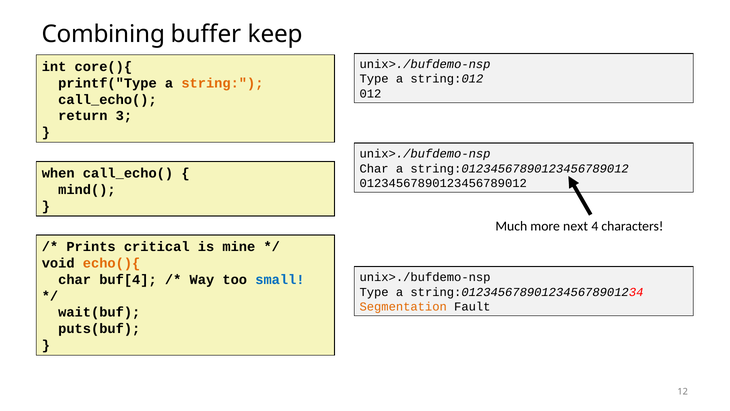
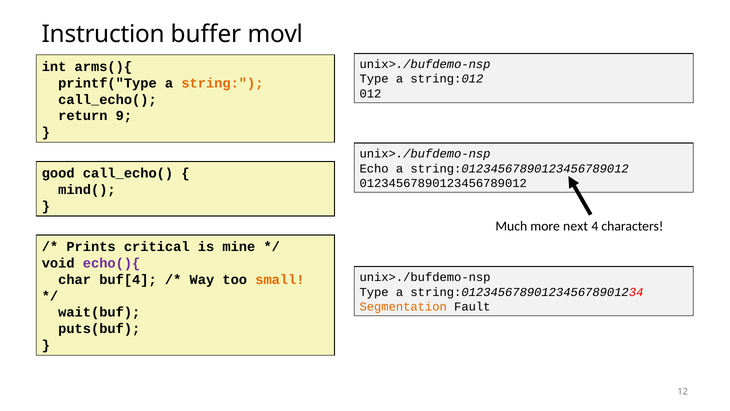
Combining: Combining -> Instruction (103, 34)
keep: keep -> movl (275, 34)
core(){: core(){ -> arms(){ (103, 67)
3: 3 -> 9 (124, 116)
Char: Char -> Echo (374, 168)
when: when -> good (58, 173)
echo(){ colour: orange -> purple (112, 263)
small colour: blue -> orange (280, 279)
